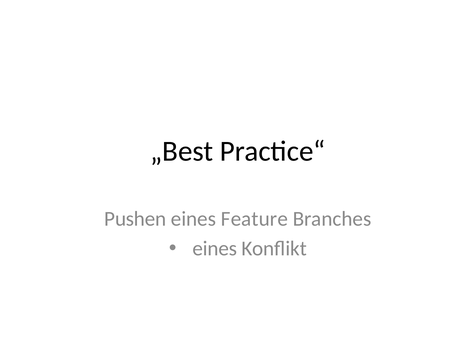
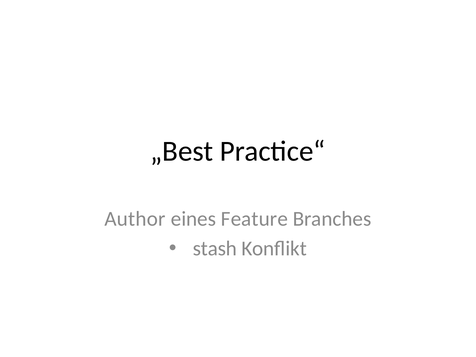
Pushen: Pushen -> Author (135, 219)
eines: eines -> stash (215, 248)
